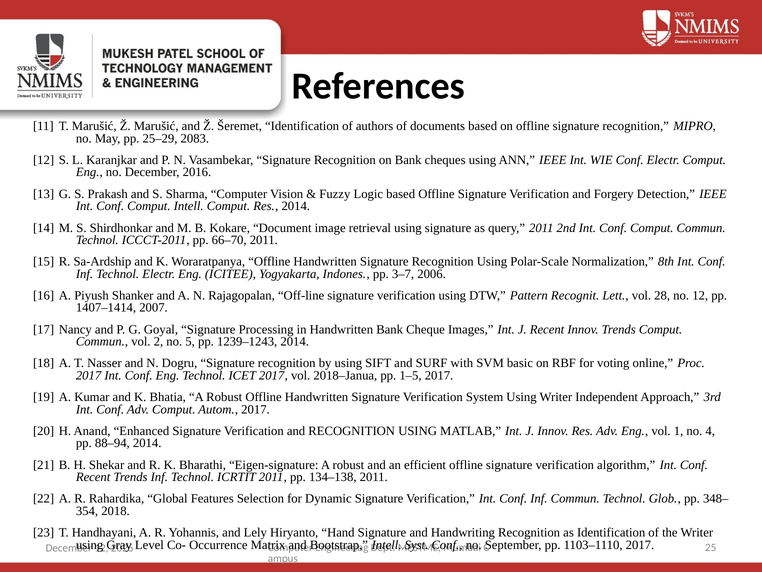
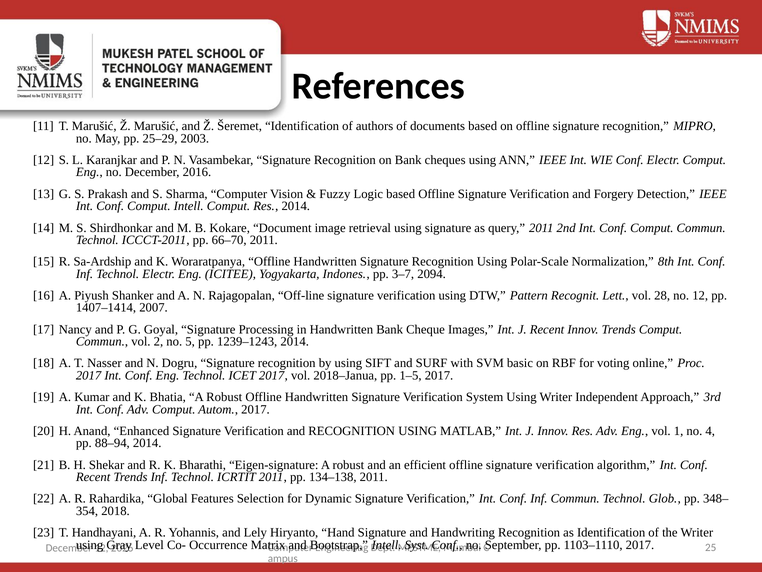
2083: 2083 -> 2003 (195, 138)
2006: 2006 -> 2094 (432, 274)
